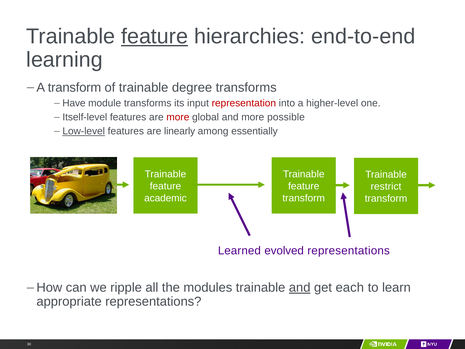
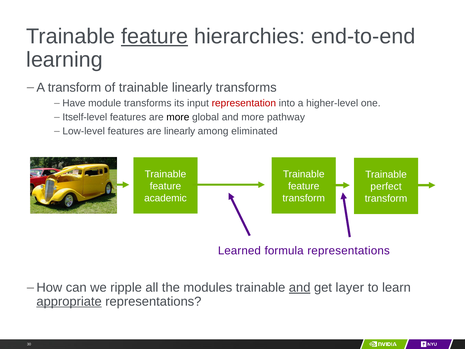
trainable degree: degree -> linearly (192, 87)
more colour: red -> black (178, 117)
possible: possible -> pathway (286, 117)
Low-level underline: present -> none (84, 131)
essentially: essentially -> eliminated (254, 131)
restrict: restrict -> perfect (386, 186)
evolved: evolved -> formula (284, 251)
each: each -> layer (350, 287)
appropriate underline: none -> present (69, 301)
